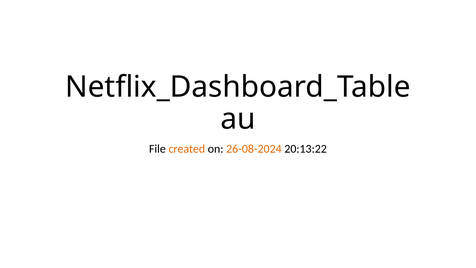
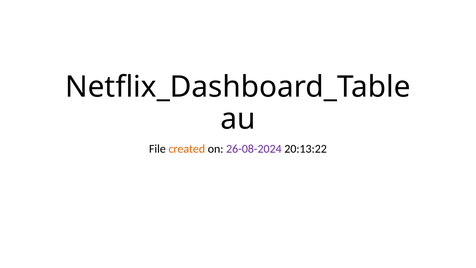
26-08-2024 colour: orange -> purple (254, 149)
